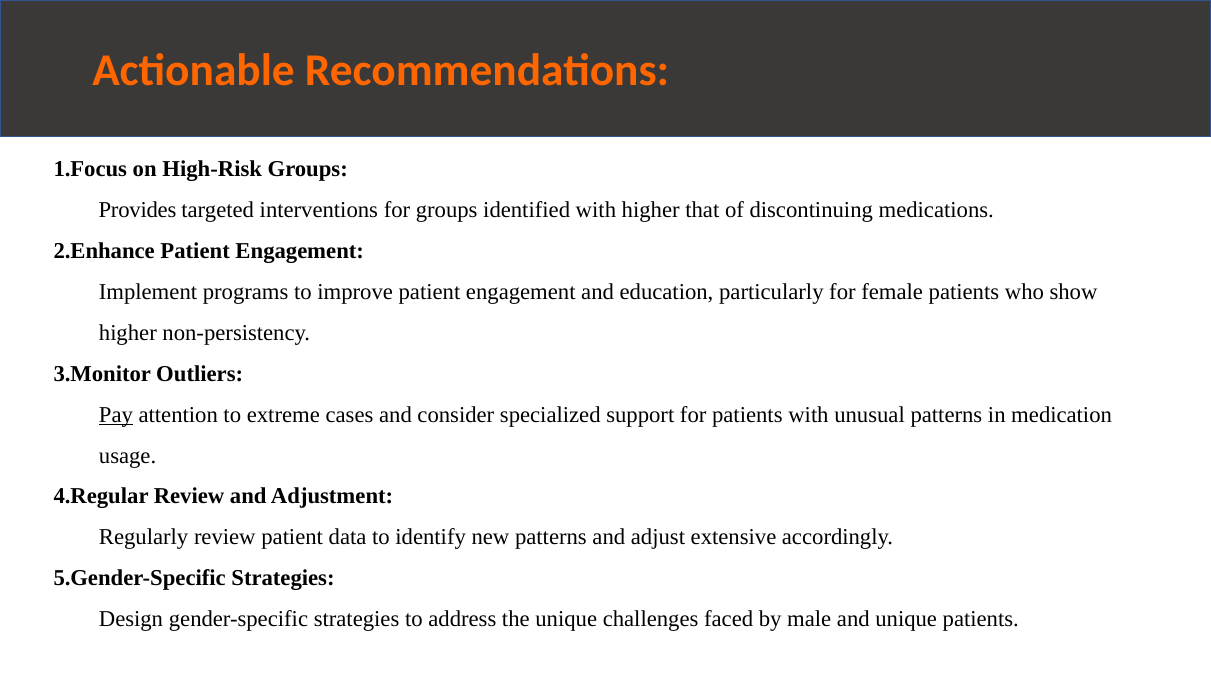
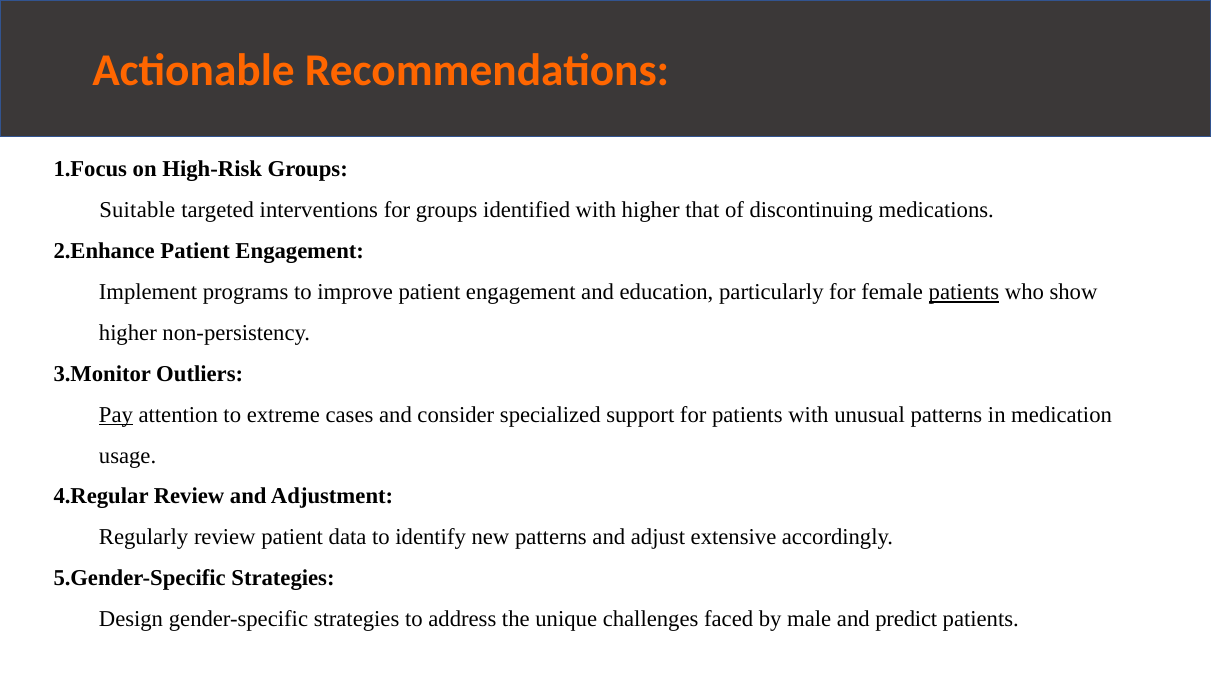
Provides: Provides -> Suitable (137, 210)
patients underline: none -> present (964, 292)
and unique: unique -> predict (906, 619)
